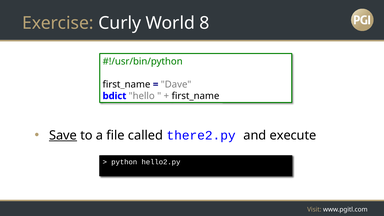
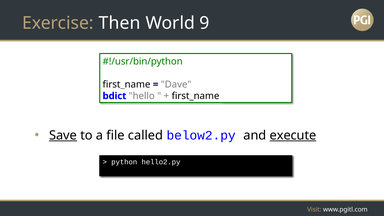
Curly: Curly -> Then (120, 23)
8: 8 -> 9 (204, 23)
there2.py: there2.py -> below2.py (201, 135)
execute underline: none -> present (293, 135)
